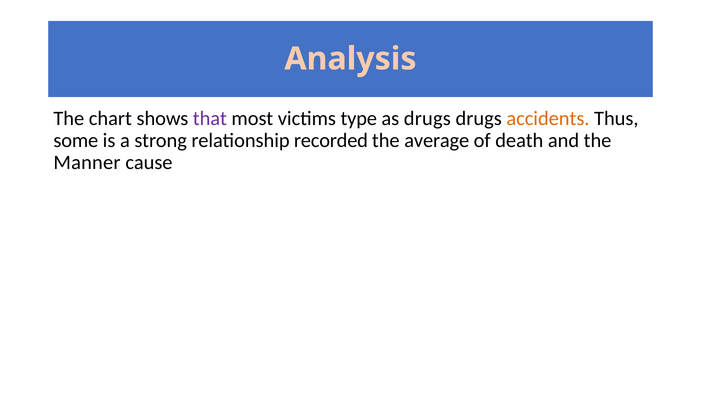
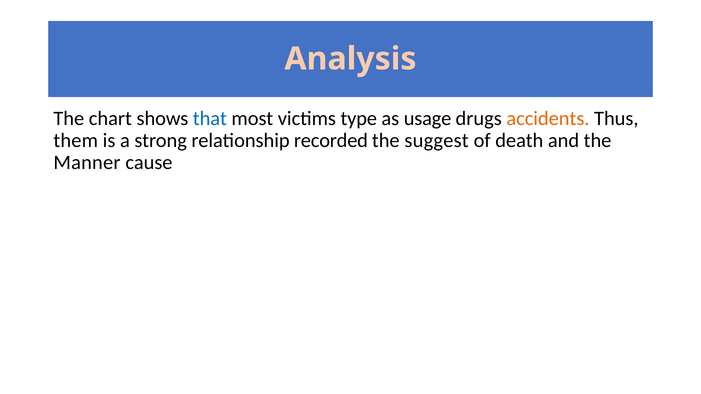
that colour: purple -> blue (210, 119)
as drugs: drugs -> usage (428, 119)
some: some -> them (76, 141)
average: average -> suggest (437, 141)
